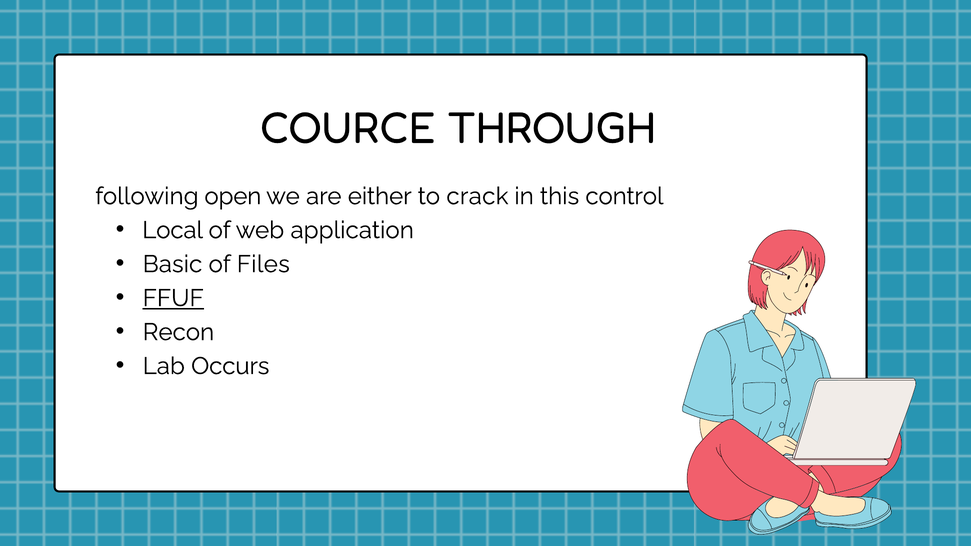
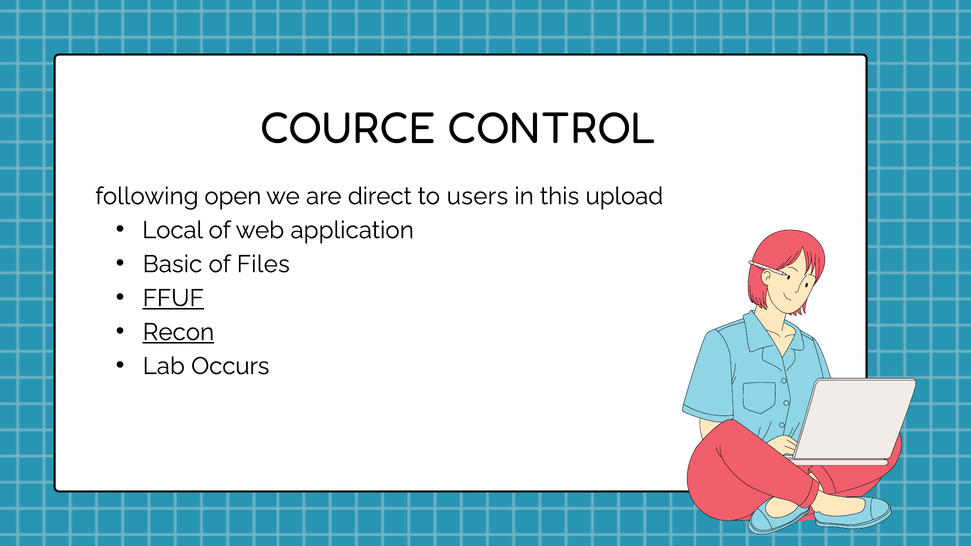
THROUGH: THROUGH -> CONTROL (551, 128)
either: either -> direct (380, 196)
crack: crack -> users (477, 196)
control: control -> upload (624, 196)
Recon underline: none -> present (178, 332)
